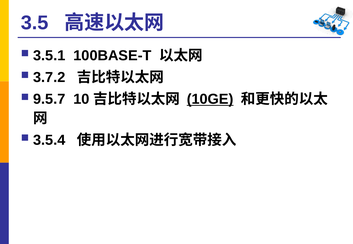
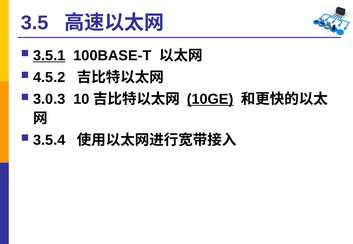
3.5.1 underline: none -> present (49, 56)
3.7.2: 3.7.2 -> 4.5.2 (49, 78)
9.5.7: 9.5.7 -> 3.0.3 (49, 99)
